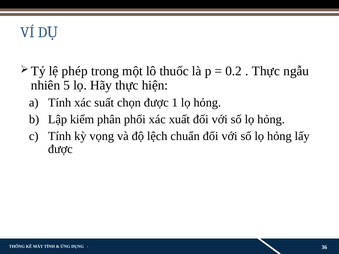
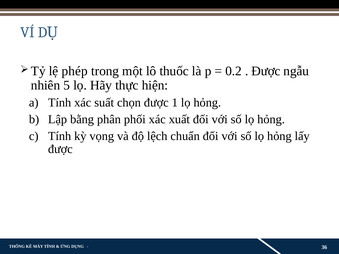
Thực: Thực -> Được (266, 71)
kiểm: kiểm -> bằng (82, 119)
